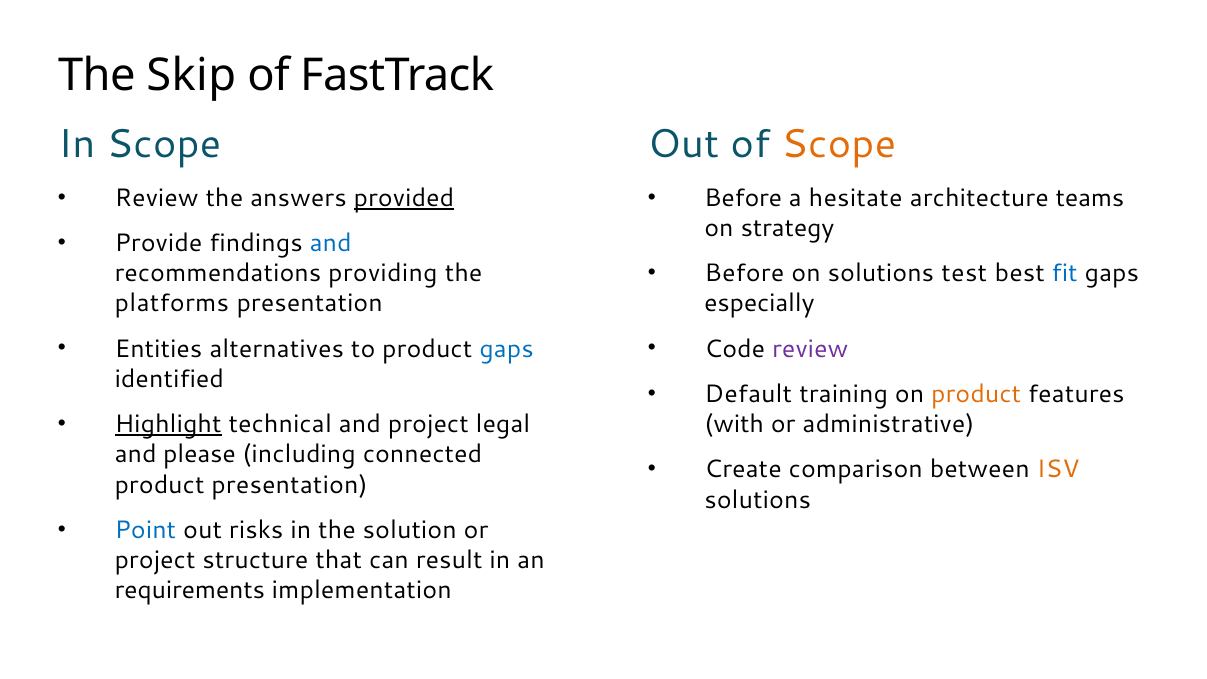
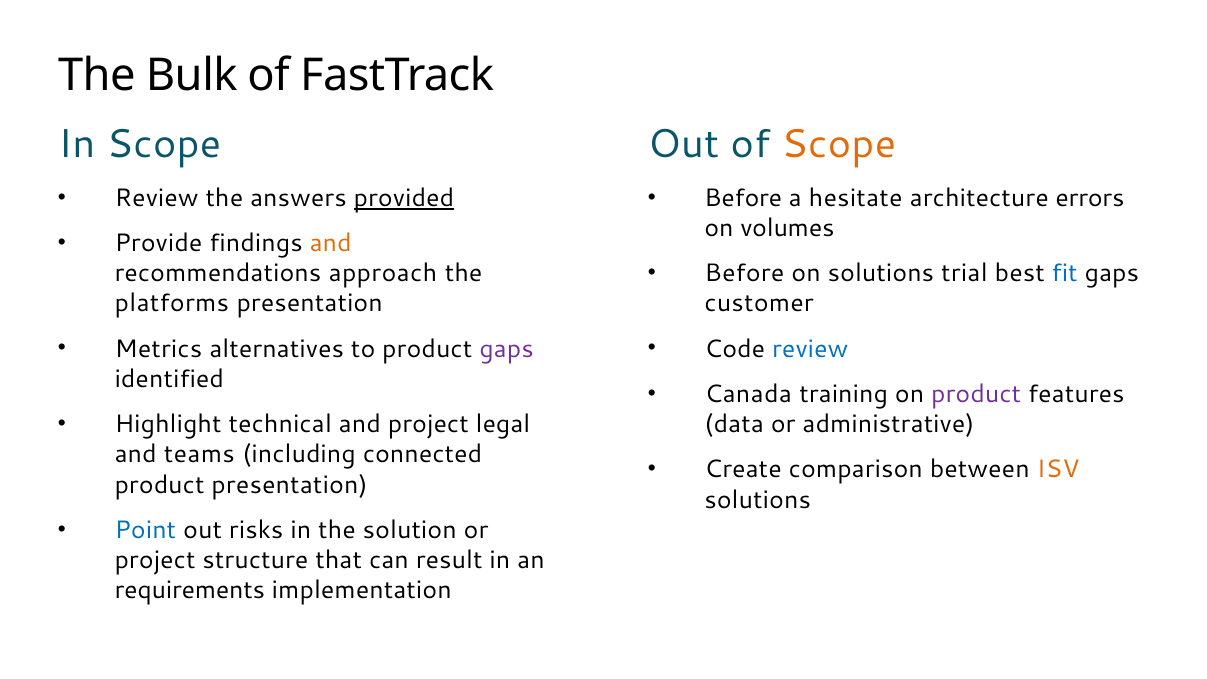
Skip: Skip -> Bulk (192, 76)
teams: teams -> errors (1090, 198)
strategy: strategy -> volumes (787, 228)
and colour: blue -> orange (331, 243)
test: test -> trial (964, 273)
providing: providing -> approach (383, 273)
especially: especially -> customer (759, 304)
Entities: Entities -> Metrics (158, 349)
gaps colour: blue -> purple (507, 349)
review colour: purple -> blue (810, 349)
Default: Default -> Canada (748, 394)
product colour: orange -> purple (976, 394)
Highlight underline: present -> none (168, 424)
with: with -> data (734, 424)
please: please -> teams (199, 454)
